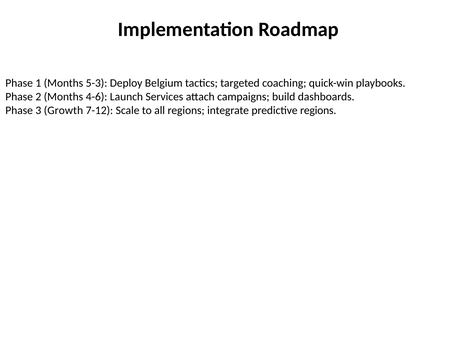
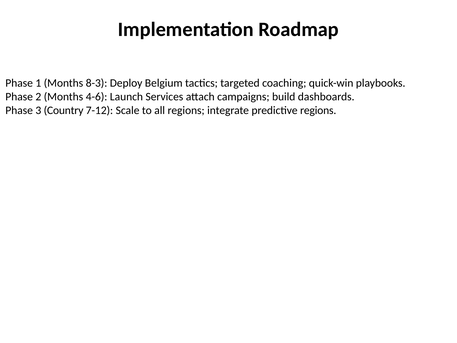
5-3: 5-3 -> 8-3 (97, 83)
Growth: Growth -> Country (64, 110)
